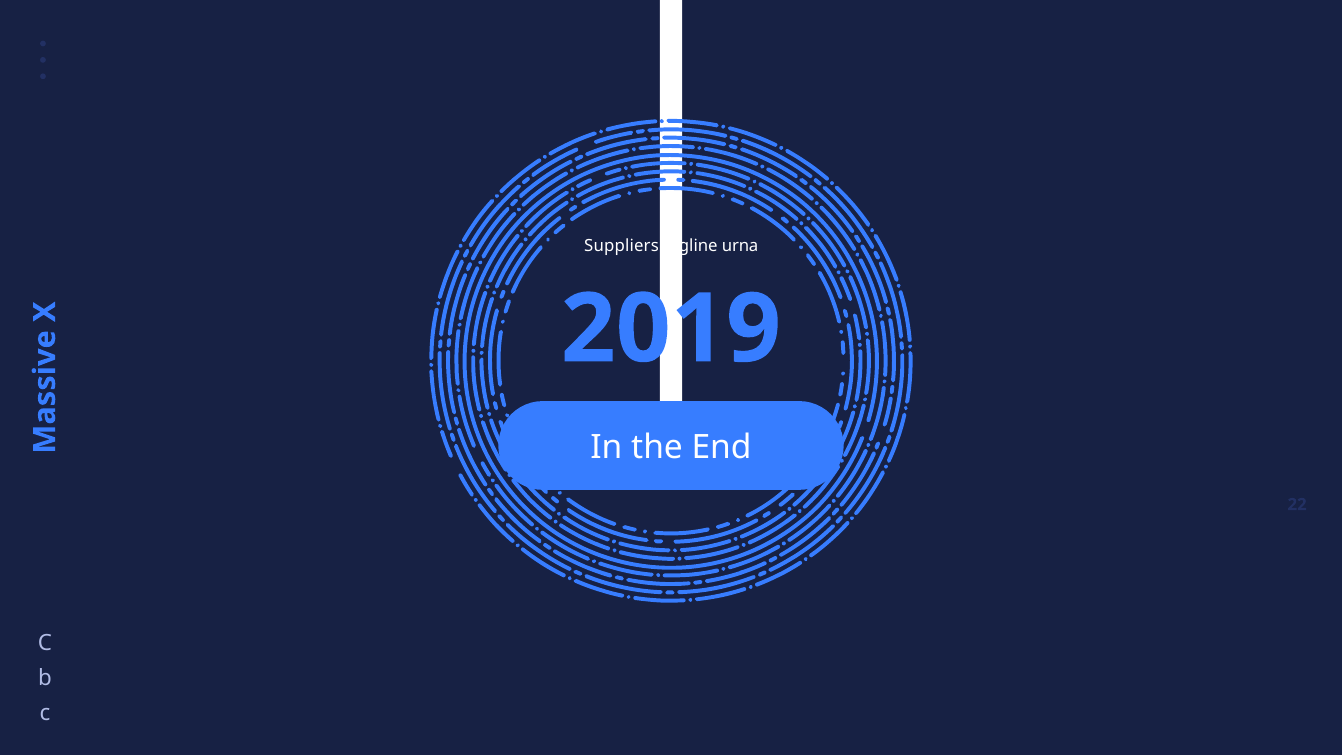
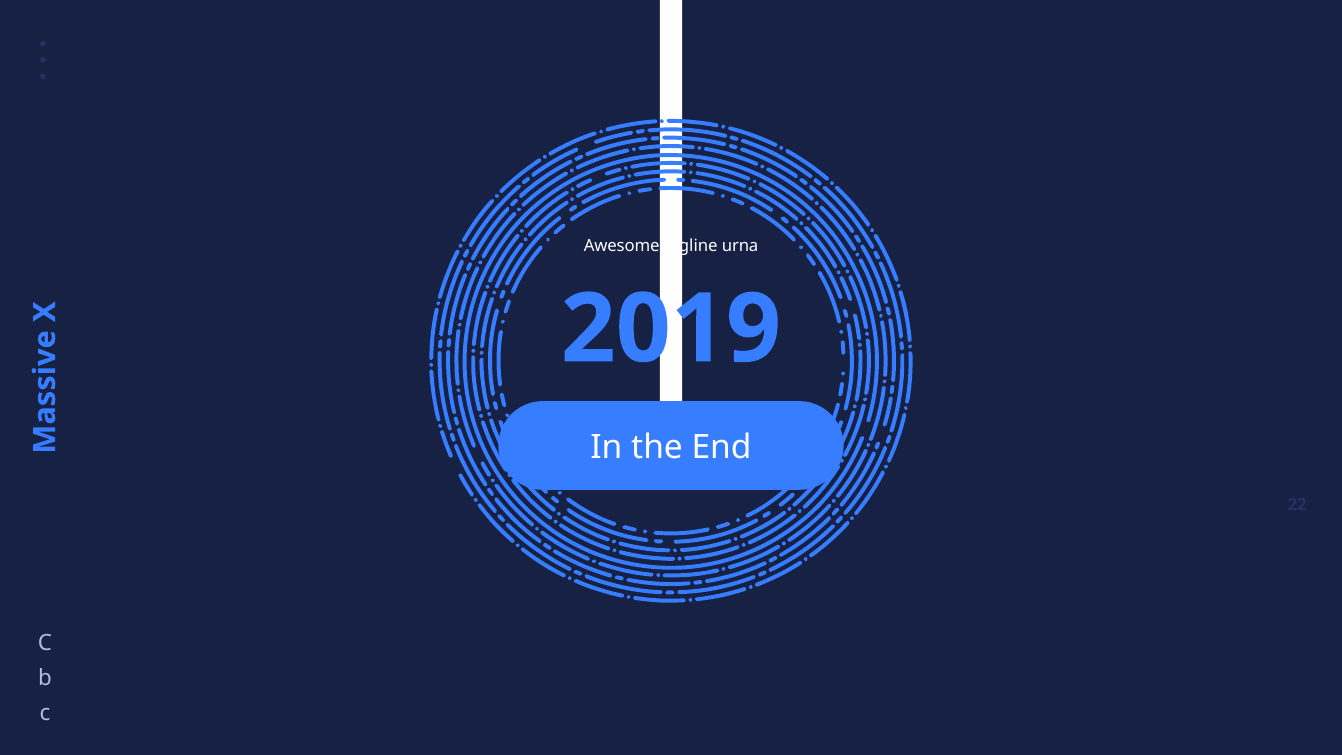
Suppliers: Suppliers -> Awesome (622, 246)
